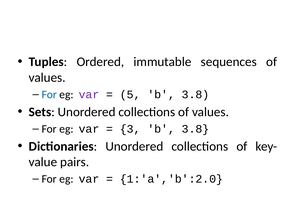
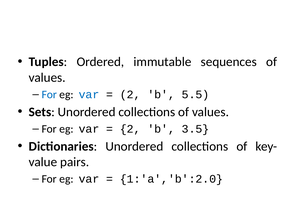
var colour: purple -> blue (89, 95)
5: 5 -> 2 (130, 95)
3.8: 3.8 -> 5.5 (196, 95)
3: 3 -> 2 (130, 129)
3.8: 3.8 -> 3.5 (196, 129)
